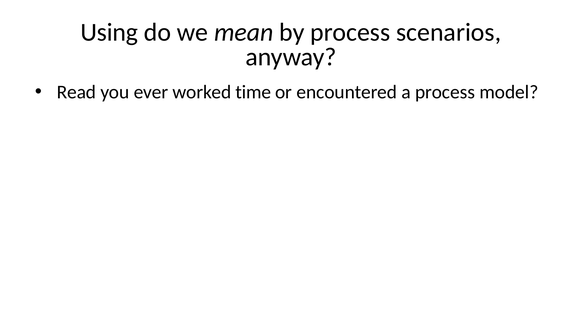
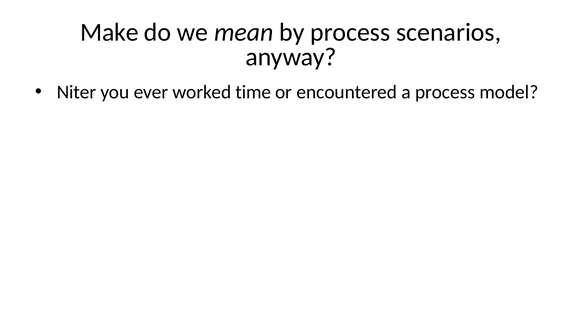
Using: Using -> Make (109, 32)
Read: Read -> Niter (76, 92)
